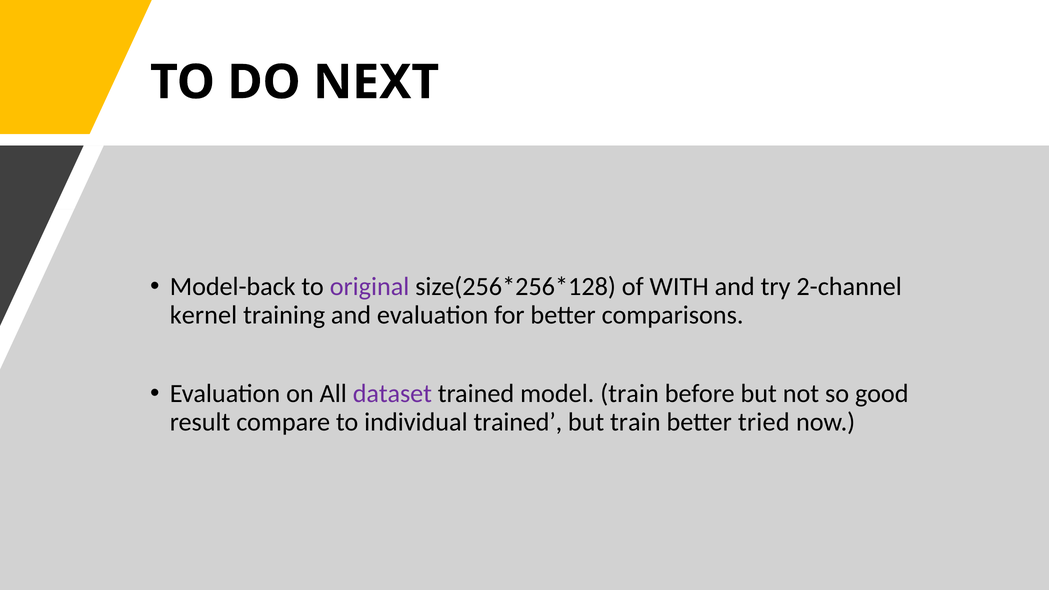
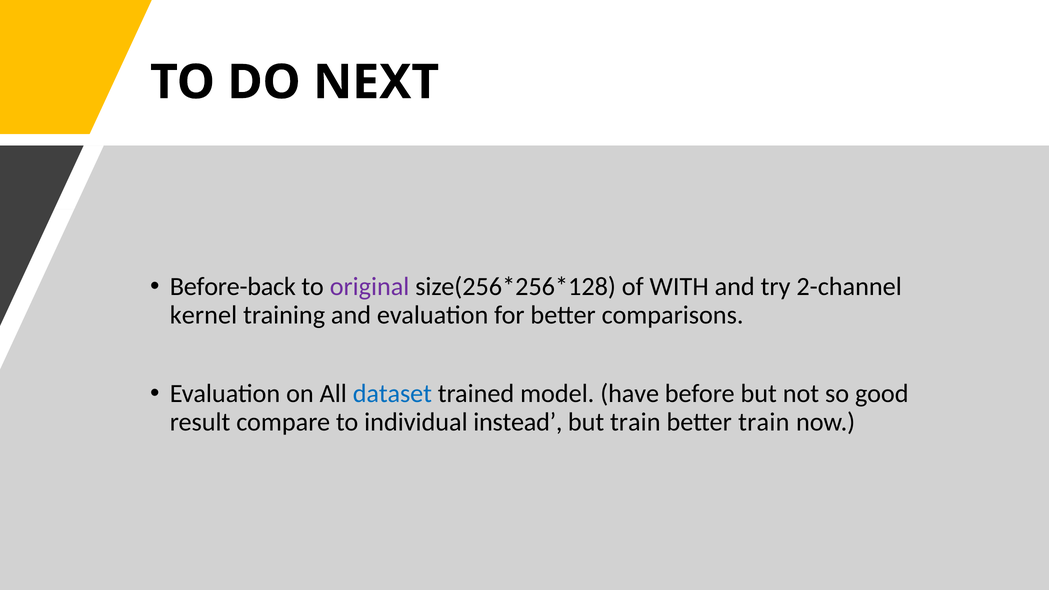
Model-back: Model-back -> Before-back (233, 287)
dataset colour: purple -> blue (392, 394)
model train: train -> have (630, 394)
individual trained: trained -> instead (518, 422)
better tried: tried -> train (764, 422)
